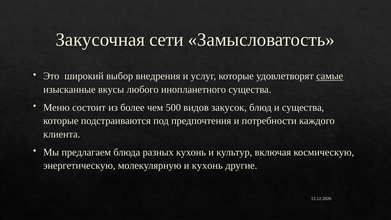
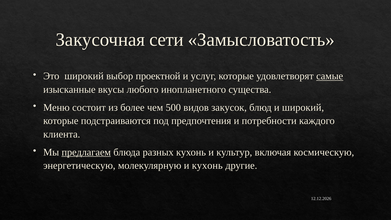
внедрения: внедрения -> проектной (158, 76)
и существа: существа -> широкий (303, 107)
предлагаем underline: none -> present (86, 152)
